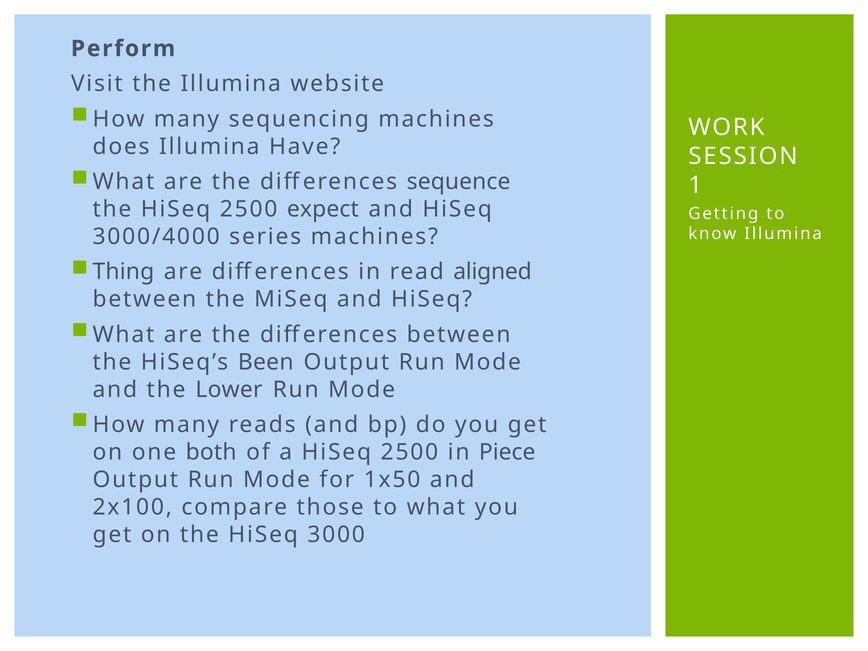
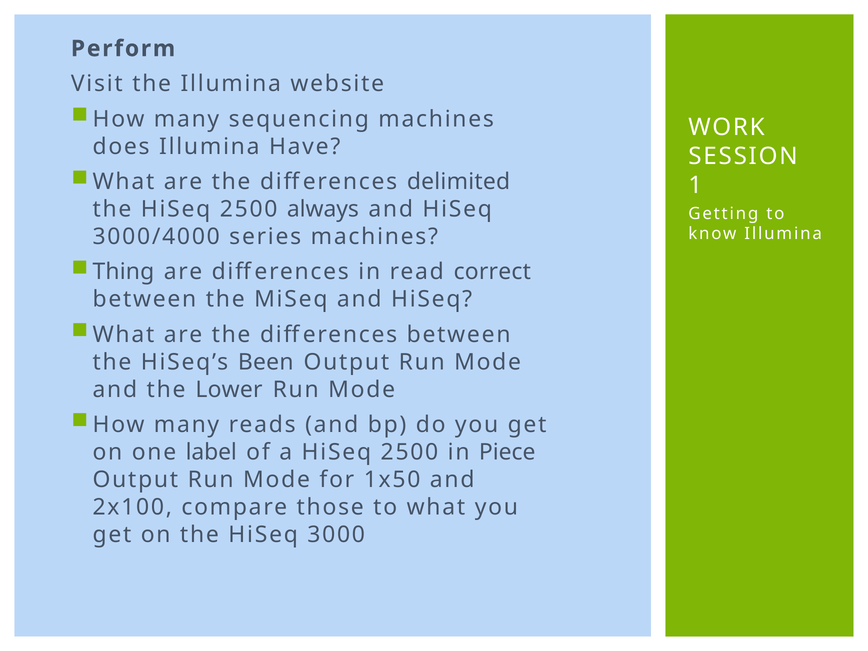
sequence: sequence -> delimited (459, 182)
expect: expect -> always (323, 209)
aligned: aligned -> correct (492, 272)
both: both -> label (211, 452)
